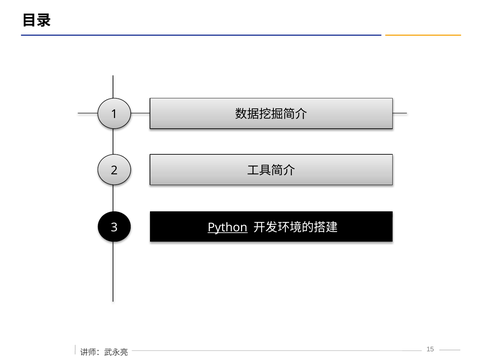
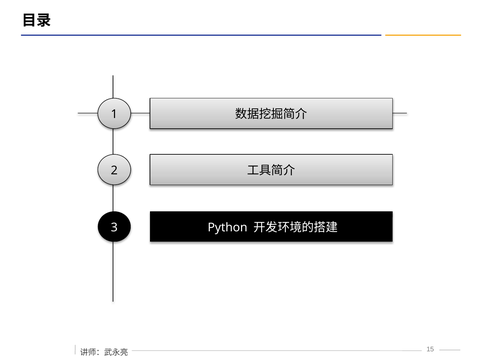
Python underline: present -> none (228, 227)
